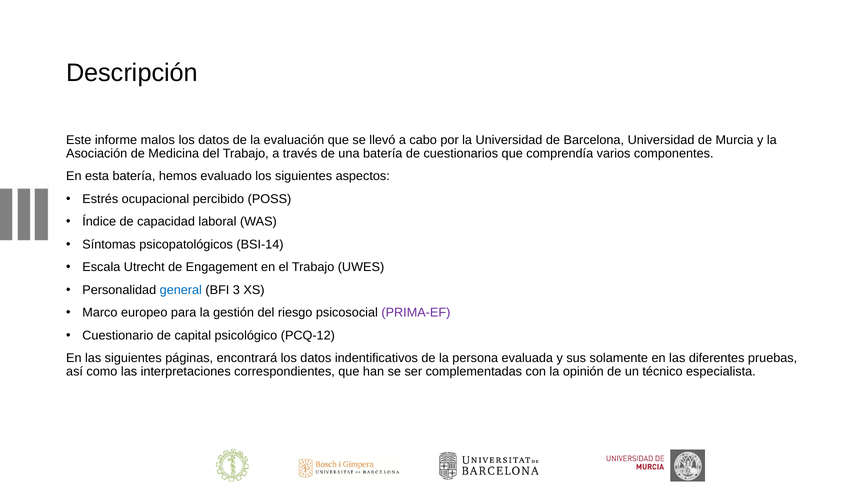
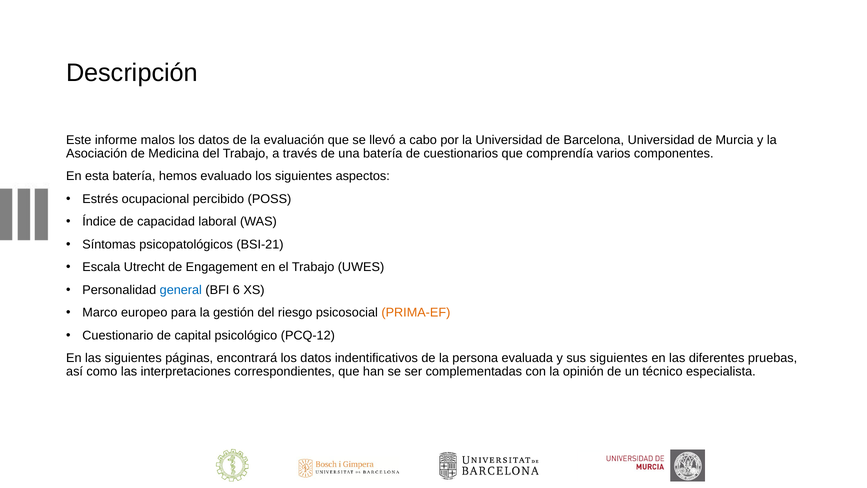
BSI-14: BSI-14 -> BSI-21 (260, 244)
3: 3 -> 6 (236, 290)
PRIMA-EF colour: purple -> orange (416, 312)
sus solamente: solamente -> siguientes (619, 358)
